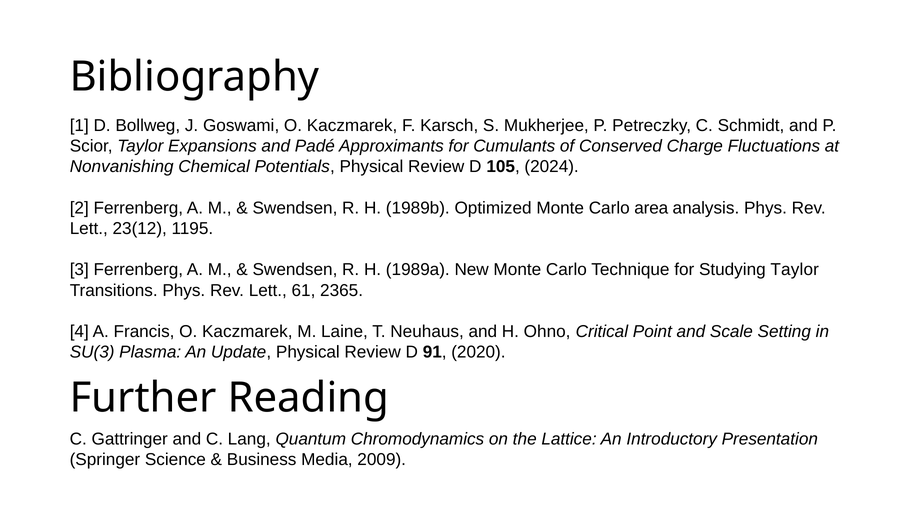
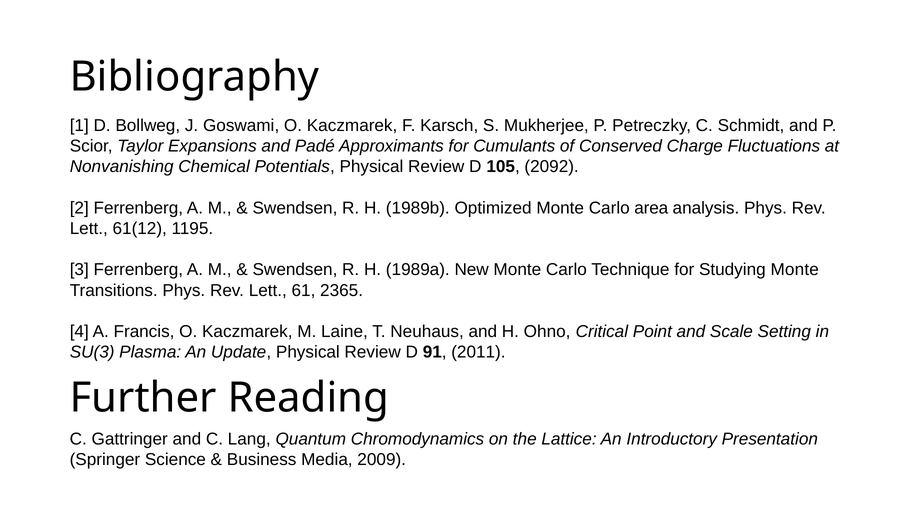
2024: 2024 -> 2092 (552, 167)
23(12: 23(12 -> 61(12 (140, 228)
Studying Taylor: Taylor -> Monte (795, 270)
2020: 2020 -> 2011 (478, 352)
